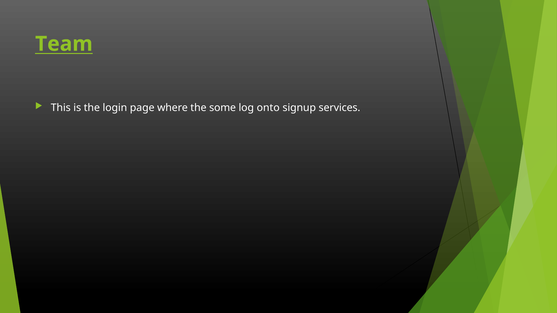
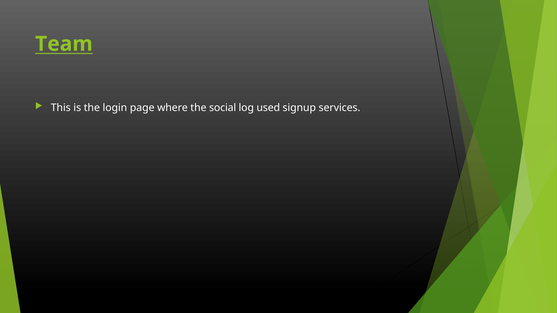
some: some -> social (223, 108)
onto: onto -> used (268, 108)
